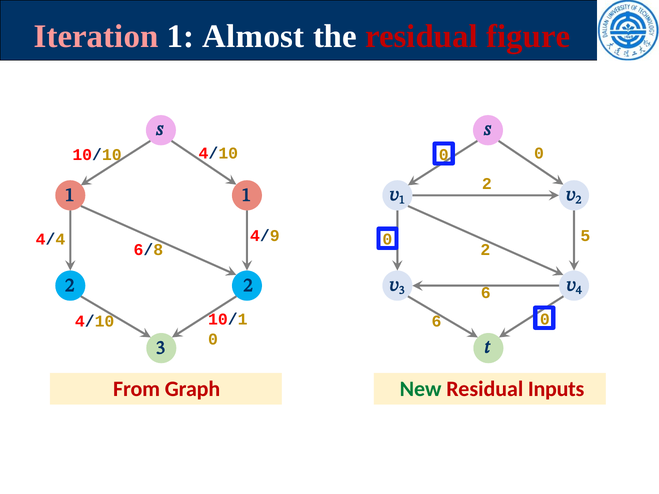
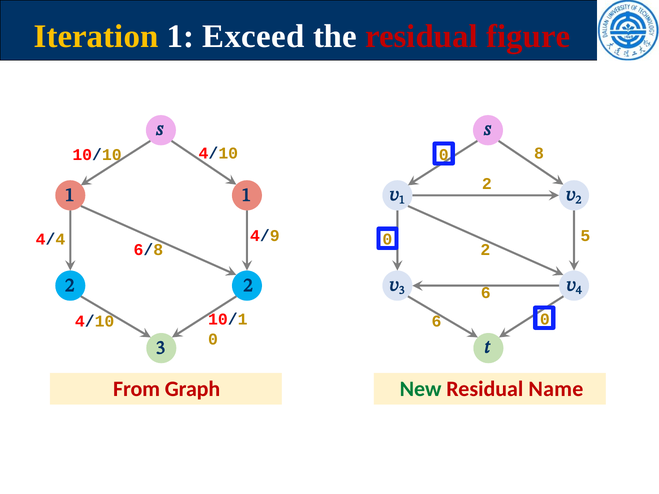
Iteration colour: pink -> yellow (96, 37)
Almost: Almost -> Exceed (253, 37)
4/10 0: 0 -> 8 (539, 154)
Inputs: Inputs -> Name (556, 389)
